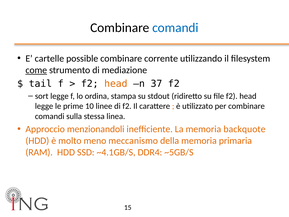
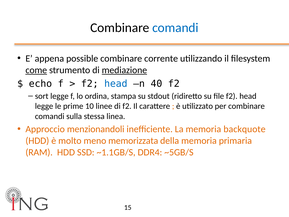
cartelle: cartelle -> appena (49, 58)
mediazione underline: none -> present (124, 70)
tail: tail -> echo (41, 84)
head colour: orange -> blue (116, 84)
37: 37 -> 40 (156, 84)
meccanismo: meccanismo -> memorizzata (133, 141)
~4.1GB/S: ~4.1GB/S -> ~1.1GB/S (116, 152)
